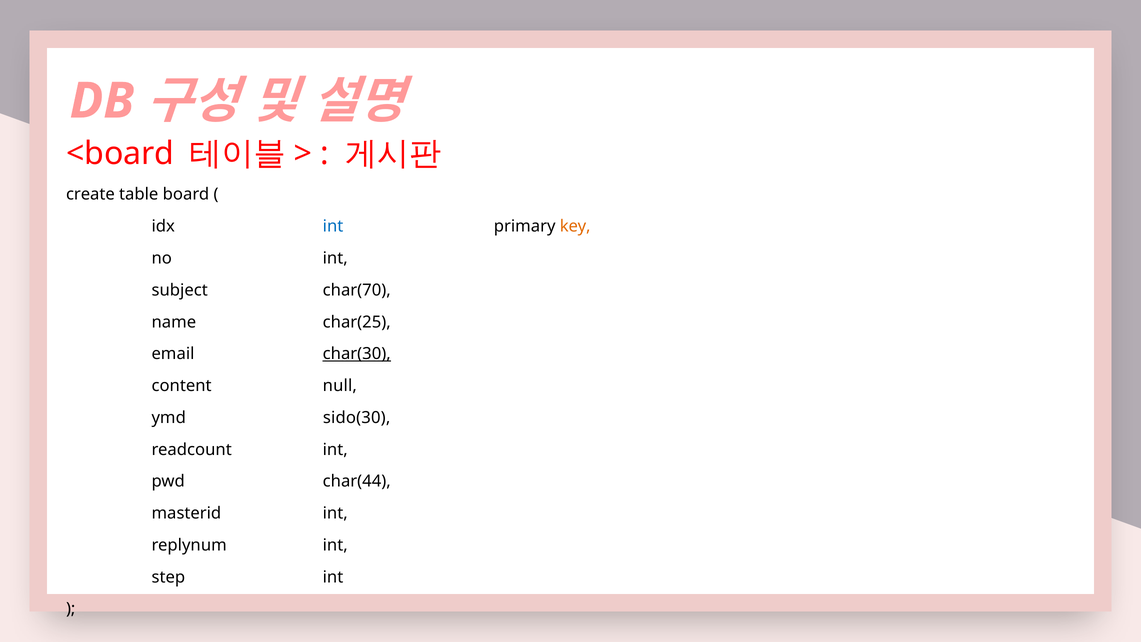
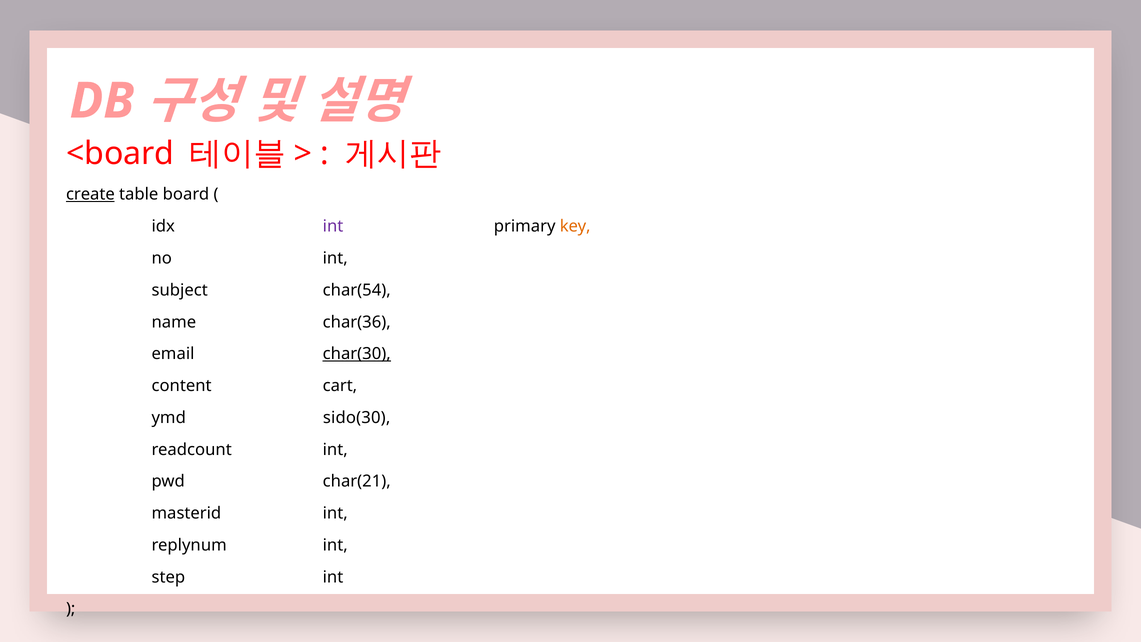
create underline: none -> present (90, 194)
int colour: blue -> purple (333, 226)
char(70: char(70 -> char(54 (357, 290)
char(25: char(25 -> char(36 (357, 322)
null: null -> cart (340, 386)
char(44: char(44 -> char(21 (357, 481)
